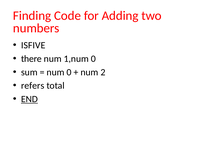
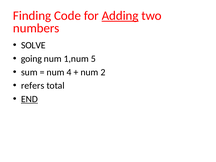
Adding underline: none -> present (120, 16)
ISFIVE: ISFIVE -> SOLVE (33, 45)
there: there -> going (31, 59)
1,num 0: 0 -> 5 (93, 59)
num 0: 0 -> 4 (69, 72)
